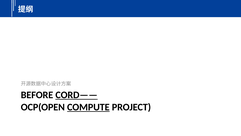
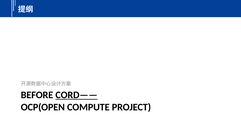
COMPUTE underline: present -> none (88, 107)
